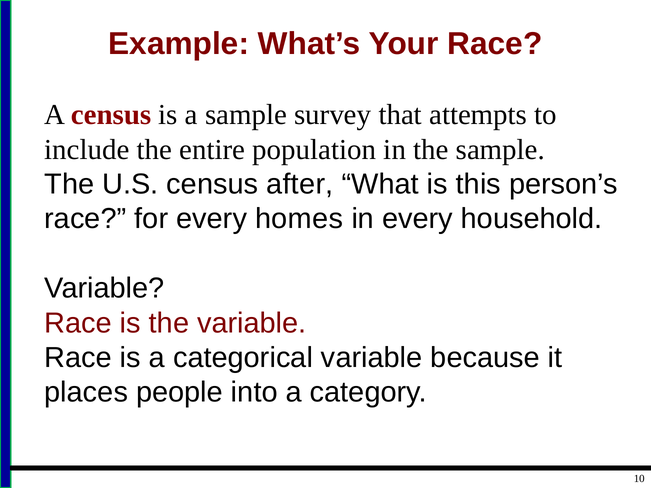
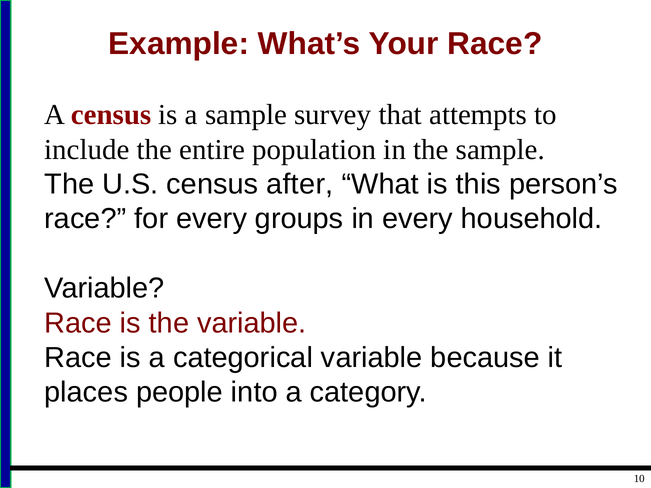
homes: homes -> groups (299, 219)
